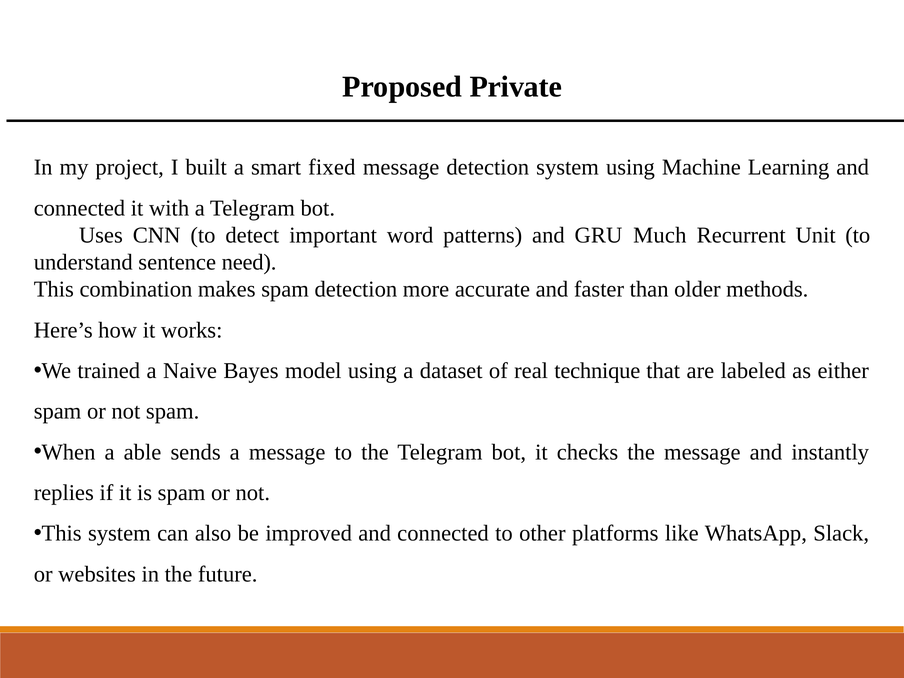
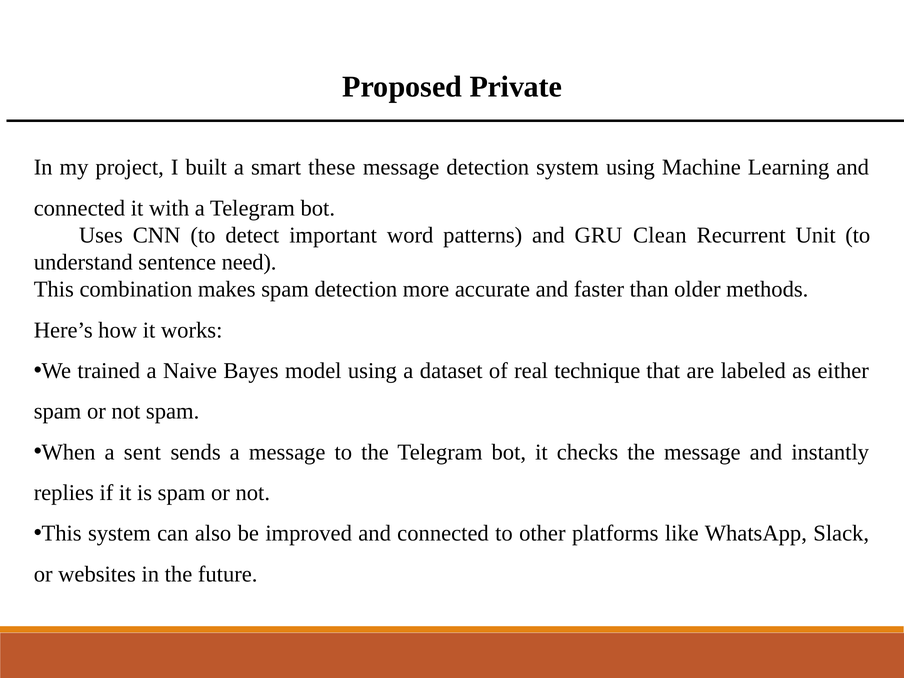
fixed: fixed -> these (332, 167)
Much: Much -> Clean (660, 235)
able: able -> sent (142, 452)
